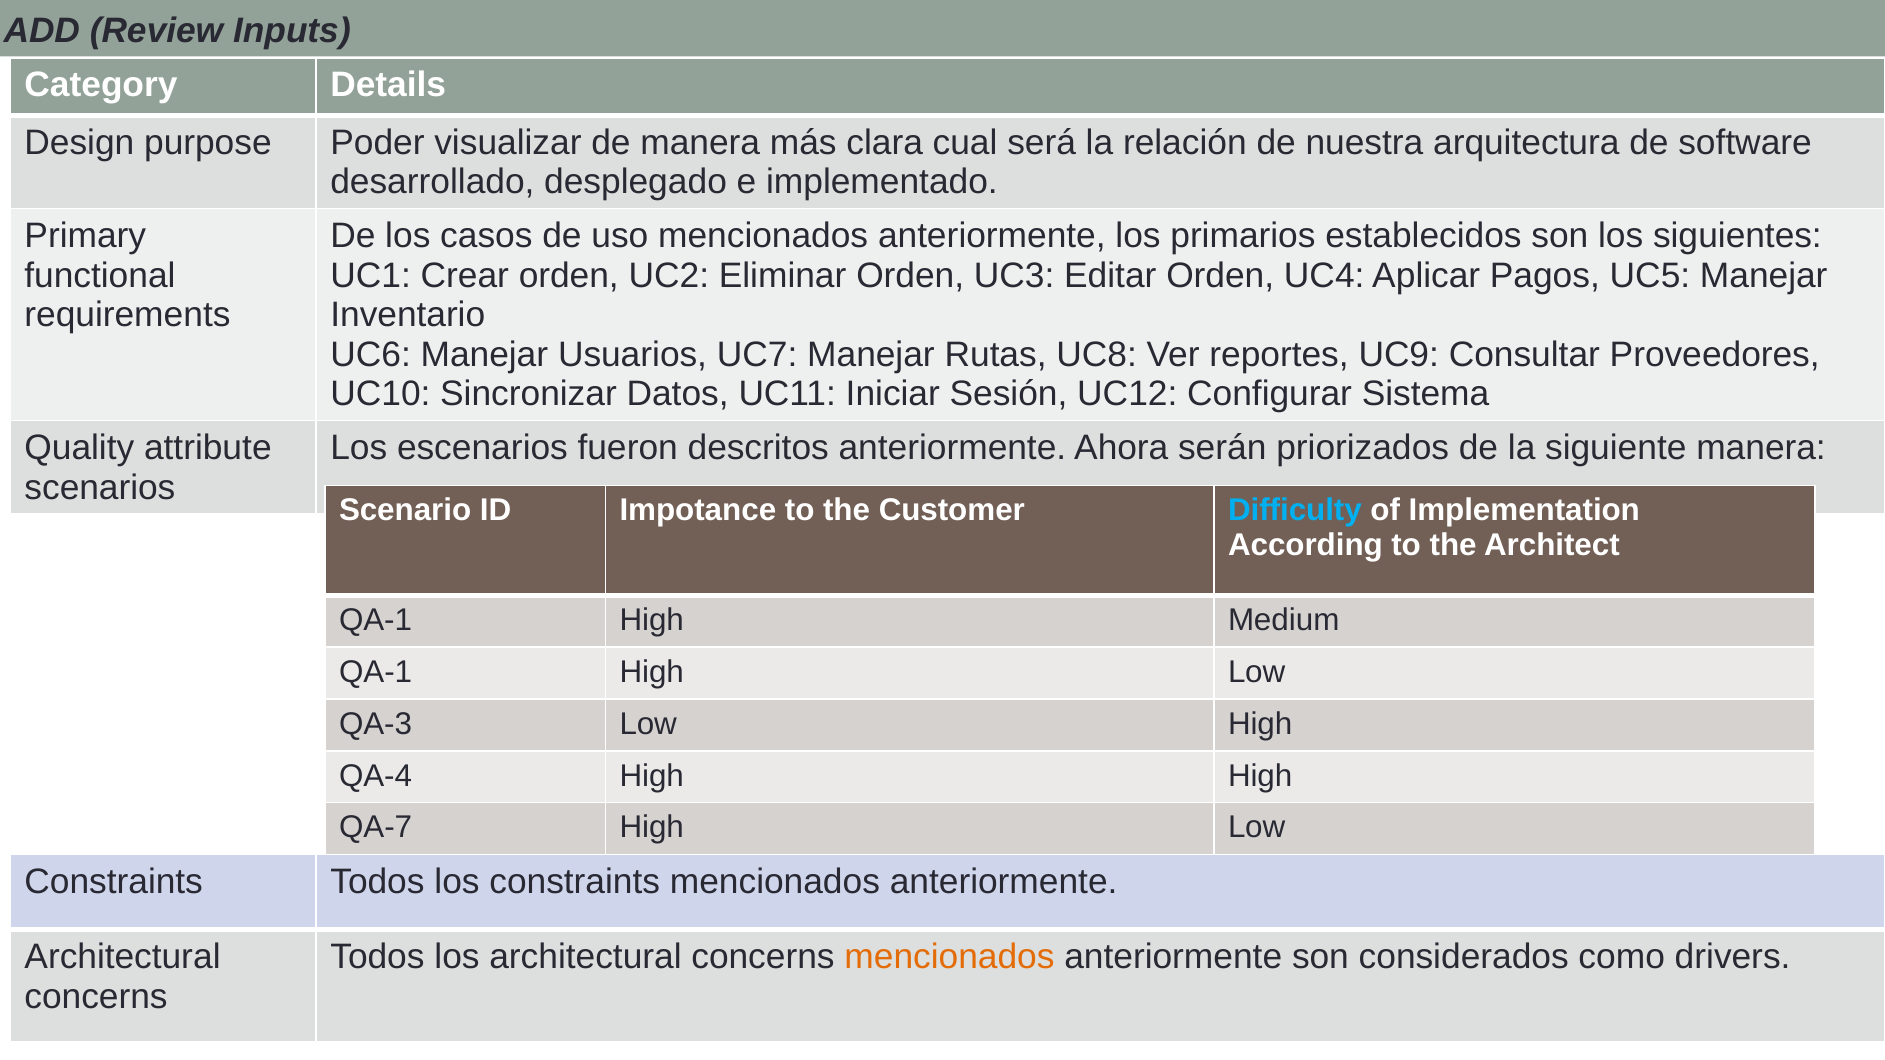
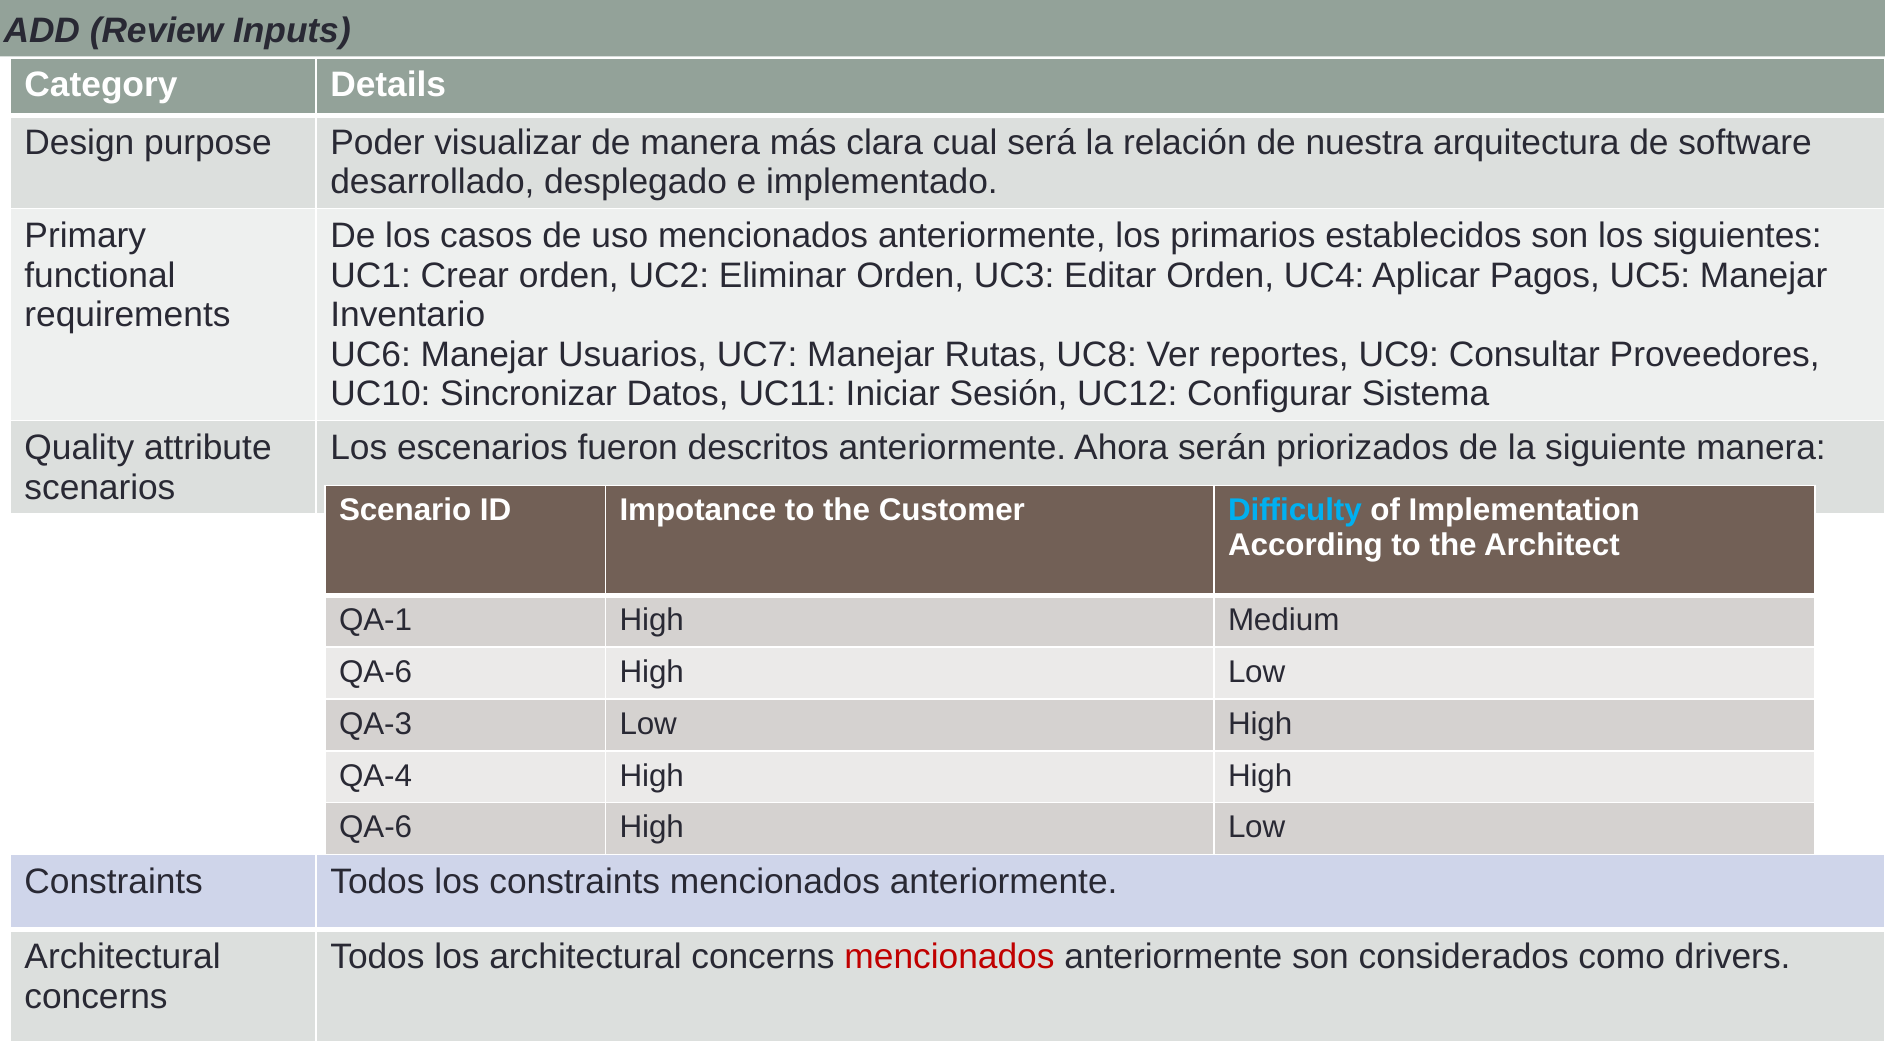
QA-1: QA-1 -> QA-6 (376, 672)
QA-7: QA-7 -> QA-6 (376, 828)
mencionados colour: orange -> red (950, 957)
